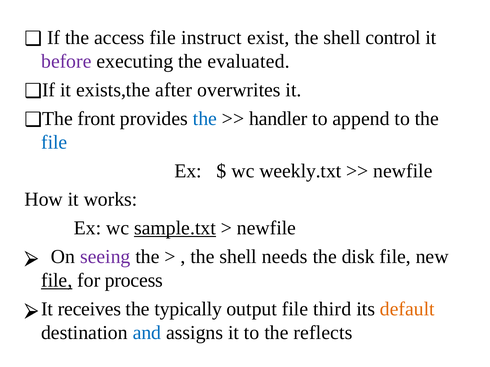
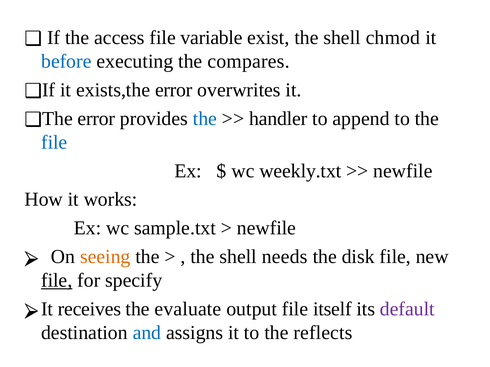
instruct: instruct -> variable (212, 38)
control: control -> chmod (393, 38)
before colour: purple -> blue (66, 61)
evaluated: evaluated -> compares (249, 61)
exists,the after: after -> error (174, 90)
The front: front -> error (96, 119)
sample.txt underline: present -> none (175, 228)
seeing colour: purple -> orange (105, 257)
process: process -> specify (134, 281)
typically: typically -> evaluate (188, 309)
third: third -> itself (332, 309)
default colour: orange -> purple (407, 309)
